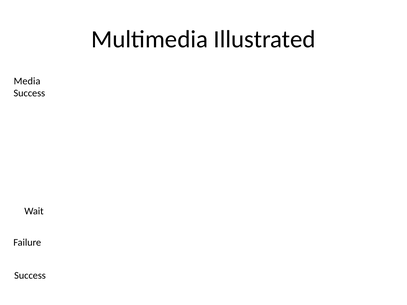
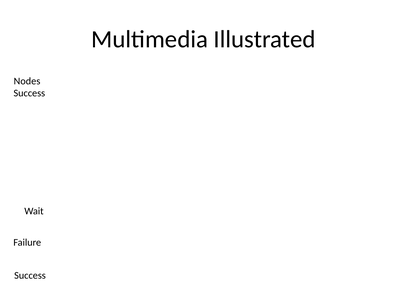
Media: Media -> Nodes (27, 81)
